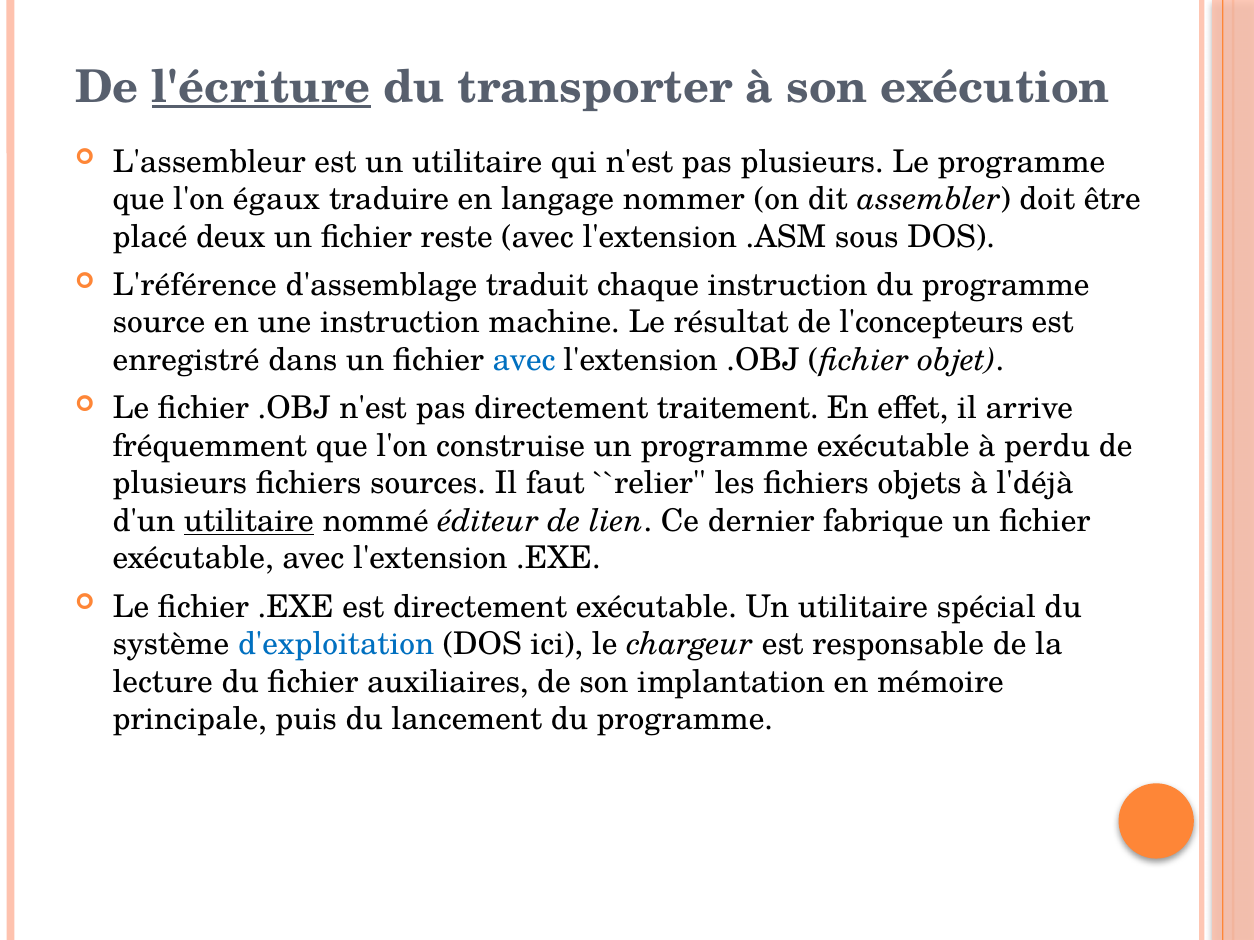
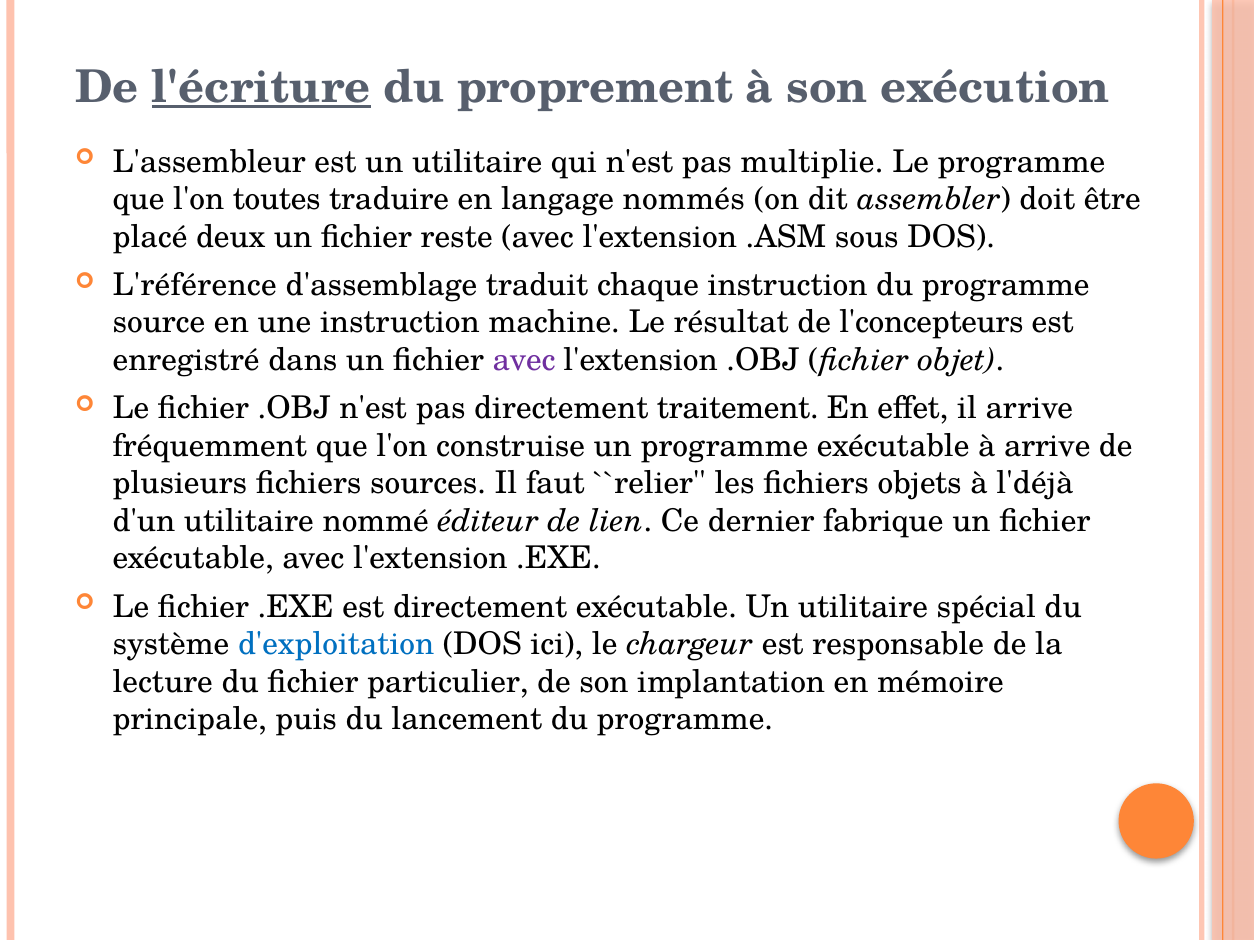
transporter: transporter -> proprement (596, 87)
pas plusieurs: plusieurs -> multiplie (812, 162)
égaux: égaux -> toutes (277, 199)
nommer: nommer -> nommés (684, 199)
avec colour: blue -> purple (524, 360)
à perdu: perdu -> arrive (1047, 446)
utilitaire underline: present -> none (249, 521)
auxiliaires: auxiliaires -> particulier (448, 682)
